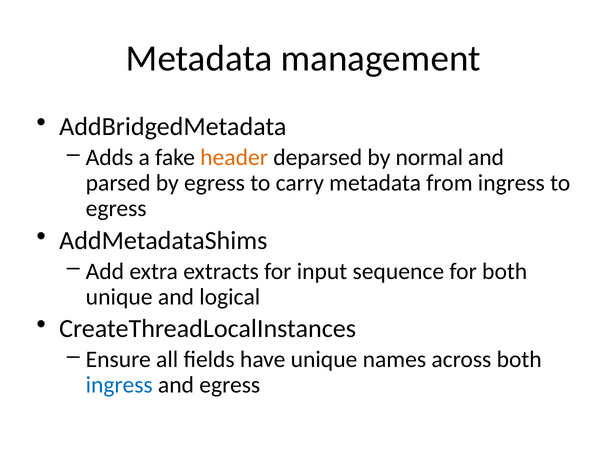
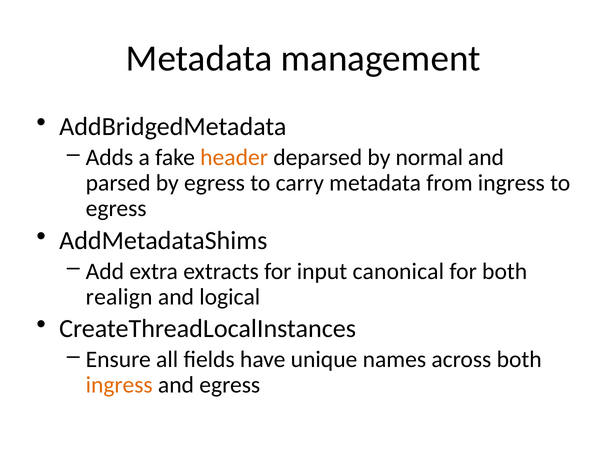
sequence: sequence -> canonical (398, 271)
unique: unique -> realign (119, 297)
ingress colour: blue -> orange (119, 385)
